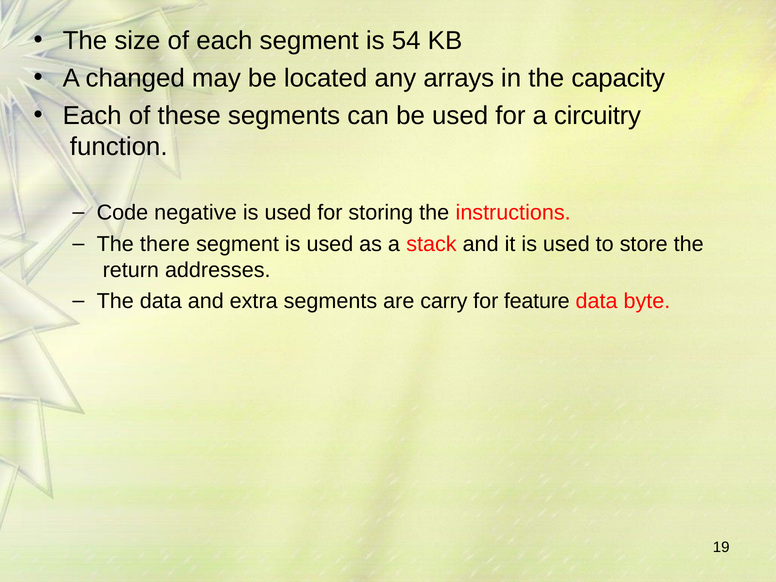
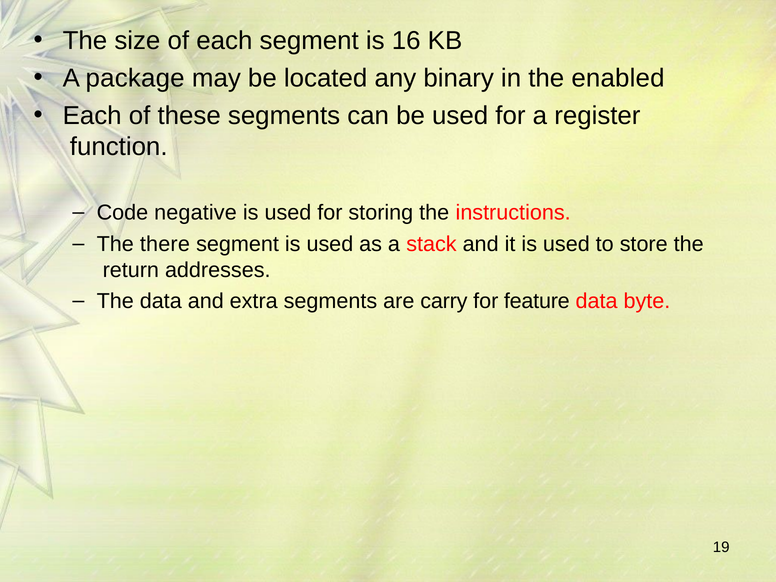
54: 54 -> 16 (406, 41)
changed: changed -> package (135, 78)
arrays: arrays -> binary (459, 78)
capacity: capacity -> enabled (618, 78)
circuitry: circuitry -> register (597, 115)
